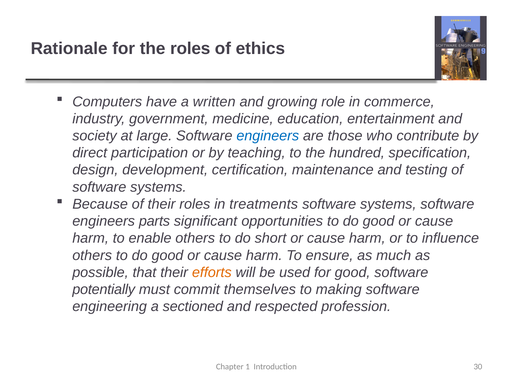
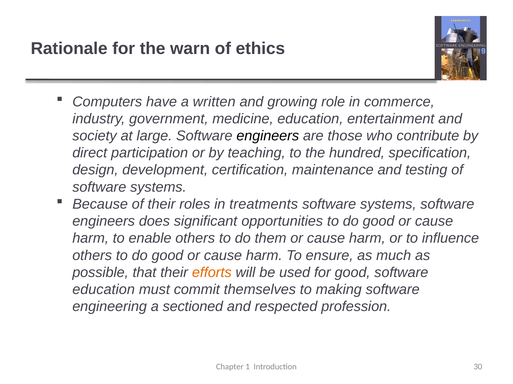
the roles: roles -> warn (190, 49)
engineers colour: blue -> black (268, 136)
parts: parts -> does (154, 222)
short: short -> them (271, 239)
potentially: potentially -> education (104, 290)
